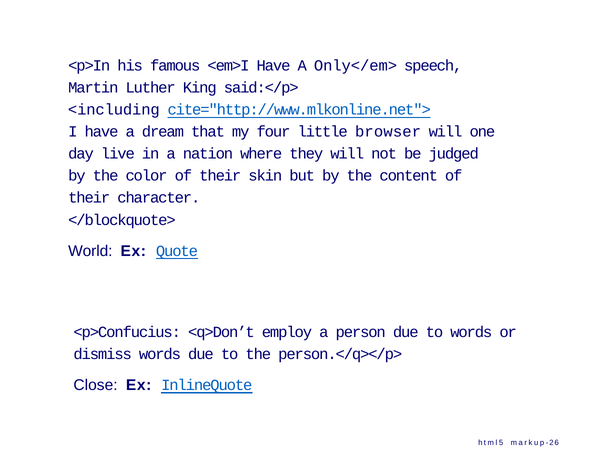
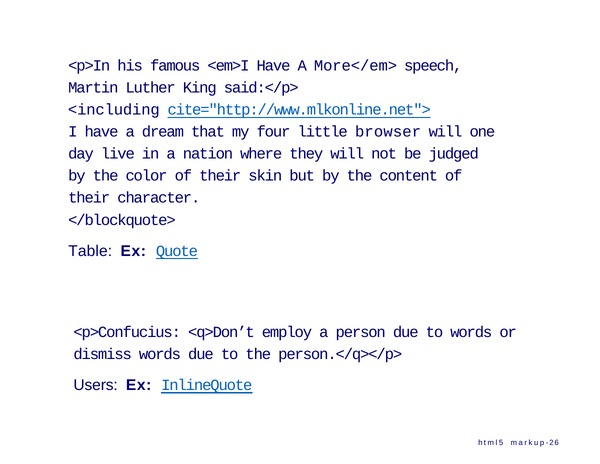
Only</em>: Only</em> -> More</em> (355, 66)
World: World -> Table (90, 251)
Close: Close -> Users (96, 385)
